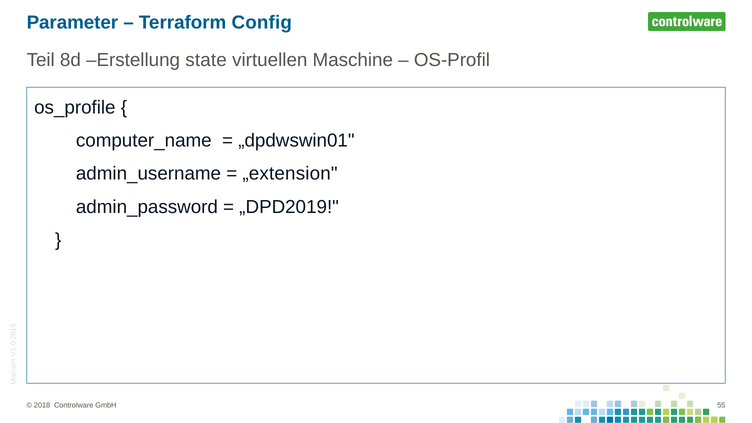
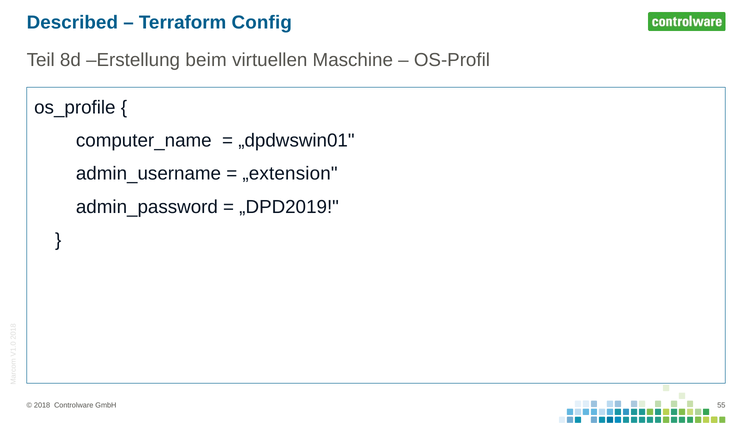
Parameter: Parameter -> Described (72, 23)
state: state -> beim (206, 60)
